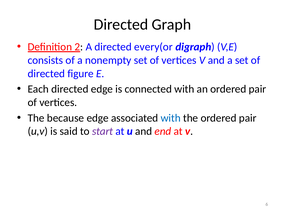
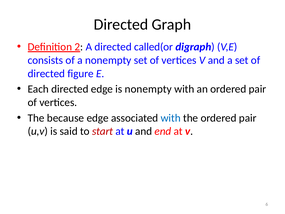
every(or: every(or -> called(or (154, 47)
is connected: connected -> nonempty (148, 89)
start colour: purple -> red (103, 131)
